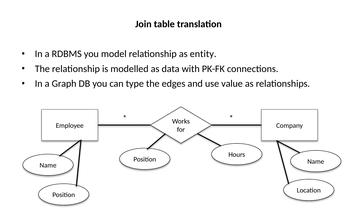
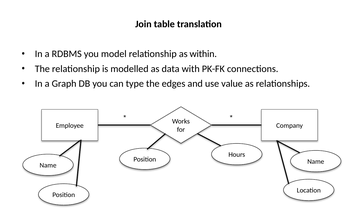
entity: entity -> within (203, 54)
